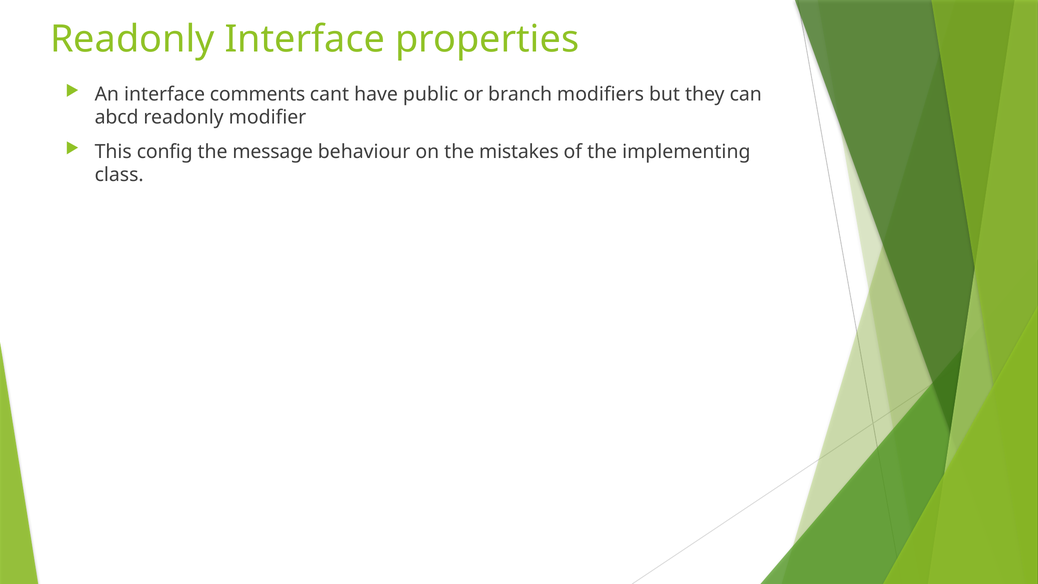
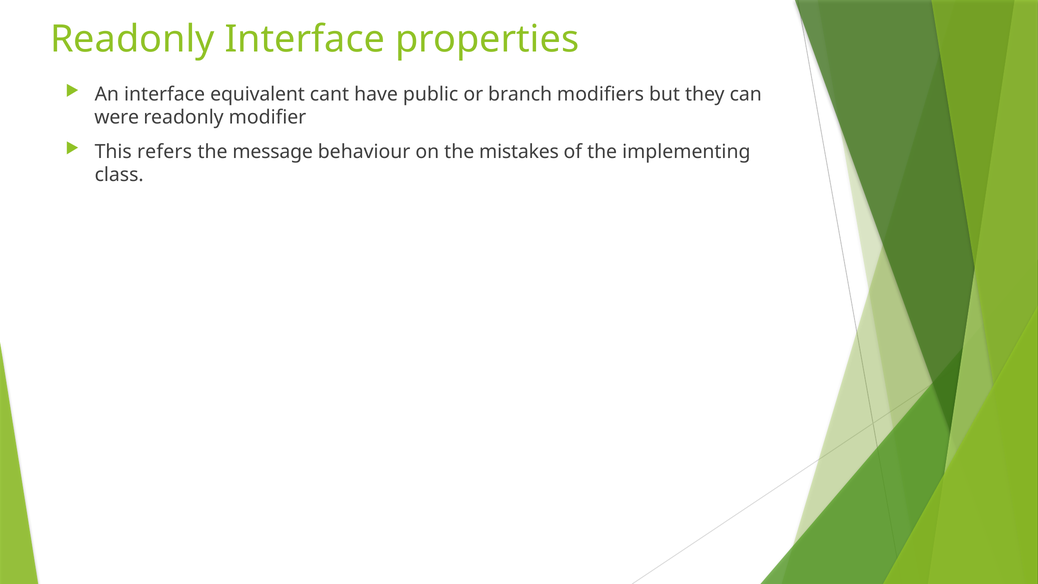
comments: comments -> equivalent (258, 94)
abcd: abcd -> were (117, 117)
config: config -> refers (165, 152)
